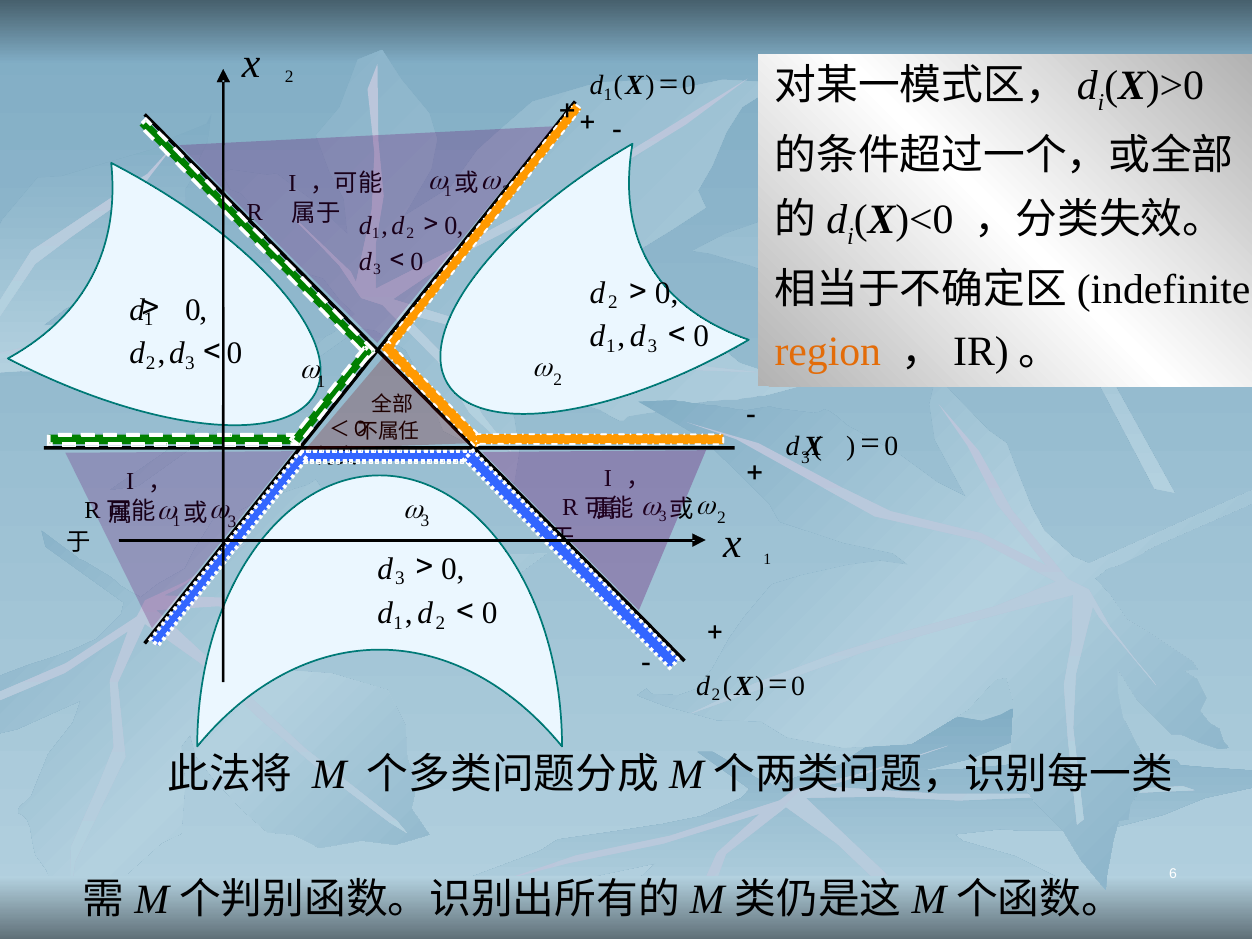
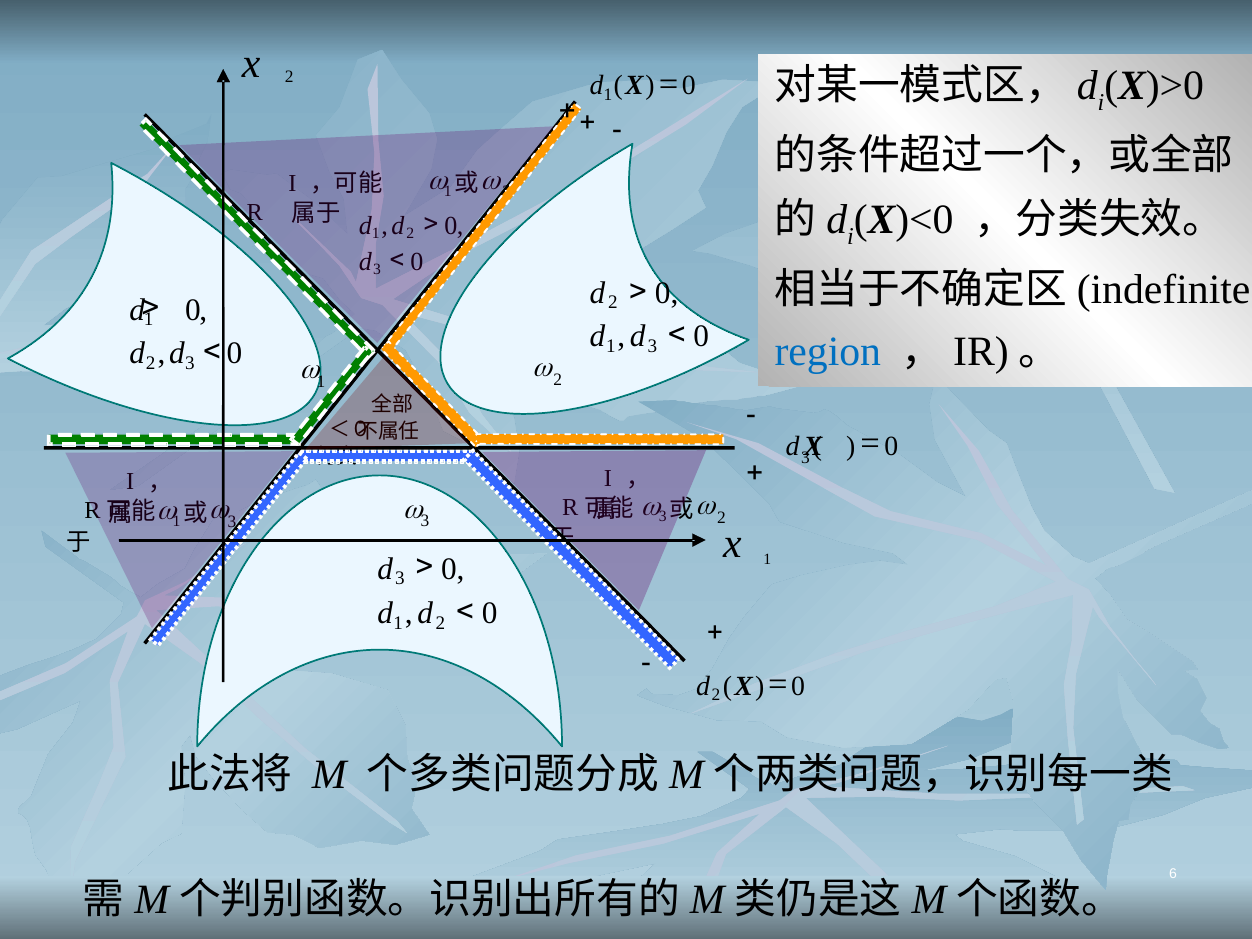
region colour: orange -> blue (828, 352)
